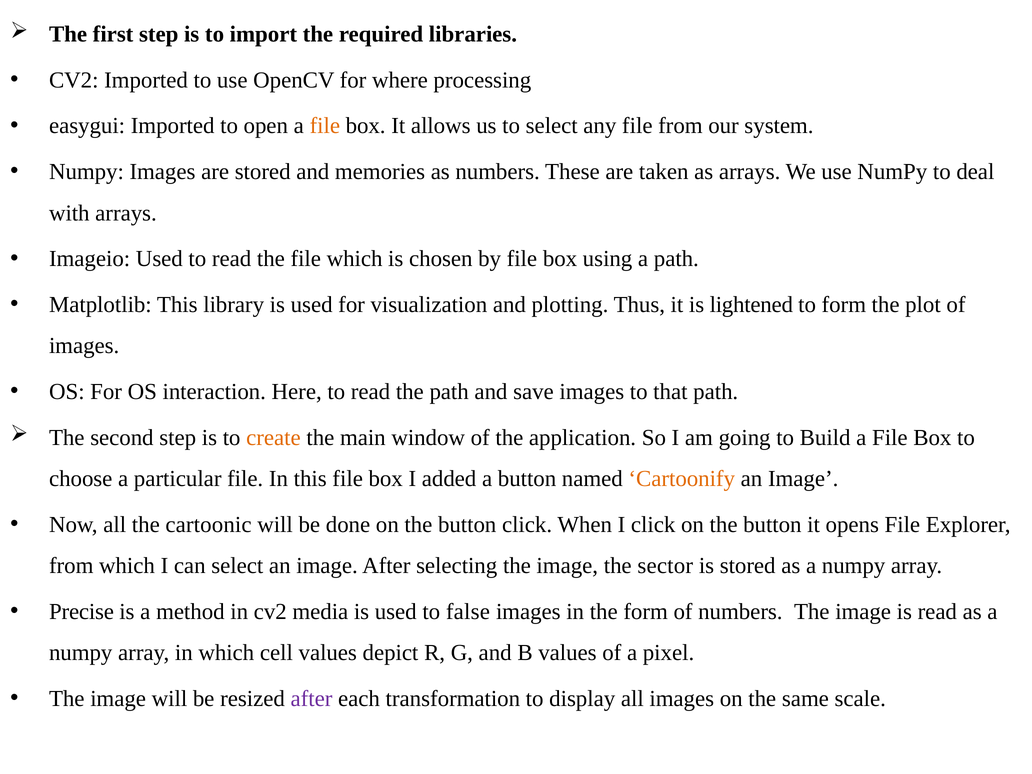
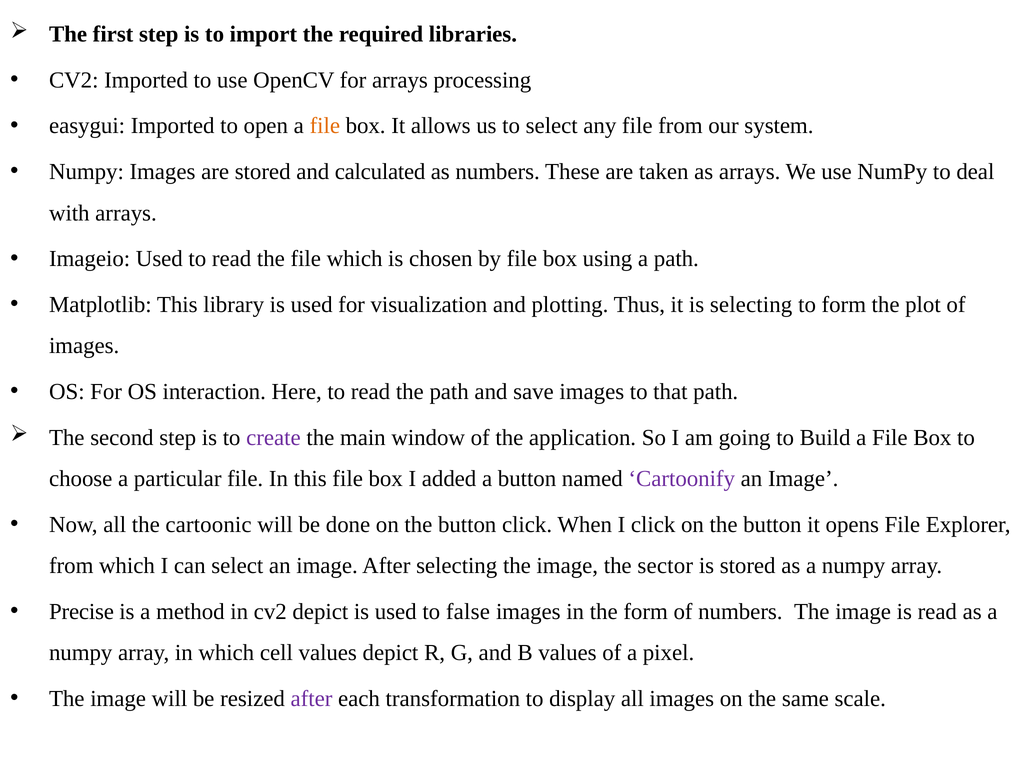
for where: where -> arrays (400, 80)
memories: memories -> calculated (380, 172)
is lightened: lightened -> selecting (751, 305)
create colour: orange -> purple (273, 438)
Cartoonify colour: orange -> purple (682, 479)
cv2 media: media -> depict (320, 612)
